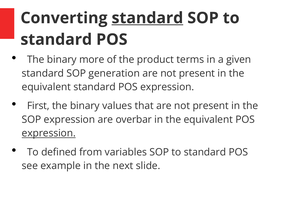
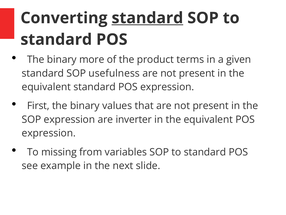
generation: generation -> usefulness (114, 73)
overbar: overbar -> inverter (134, 119)
expression underline: present -> none (49, 133)
defined: defined -> missing (59, 152)
